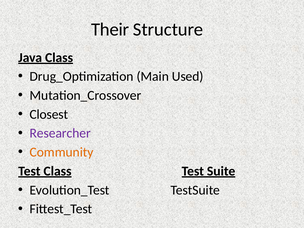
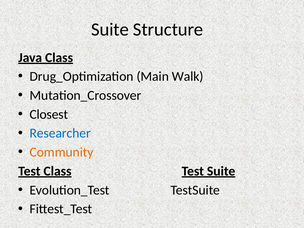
Their: Their -> Suite (110, 29)
Used: Used -> Walk (188, 76)
Researcher colour: purple -> blue (60, 133)
